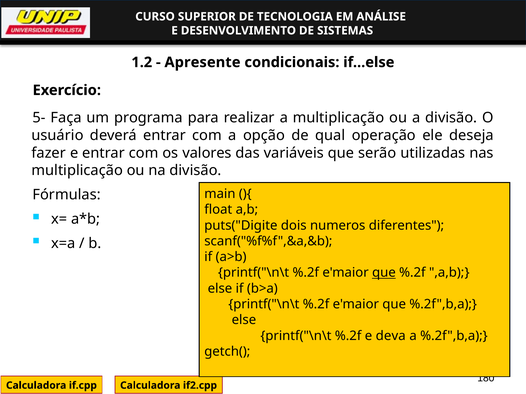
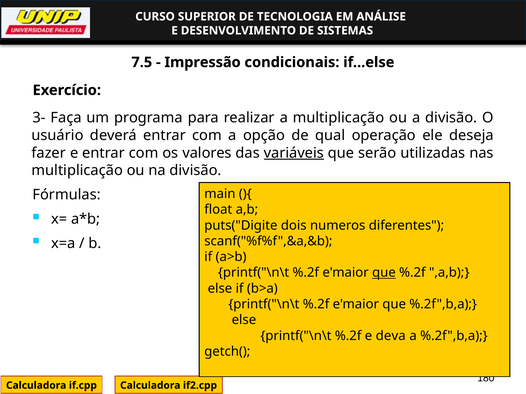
1.2: 1.2 -> 7.5 (142, 62)
Apresente: Apresente -> Impressão (203, 62)
5-: 5- -> 3- (39, 118)
variáveis underline: none -> present (294, 153)
